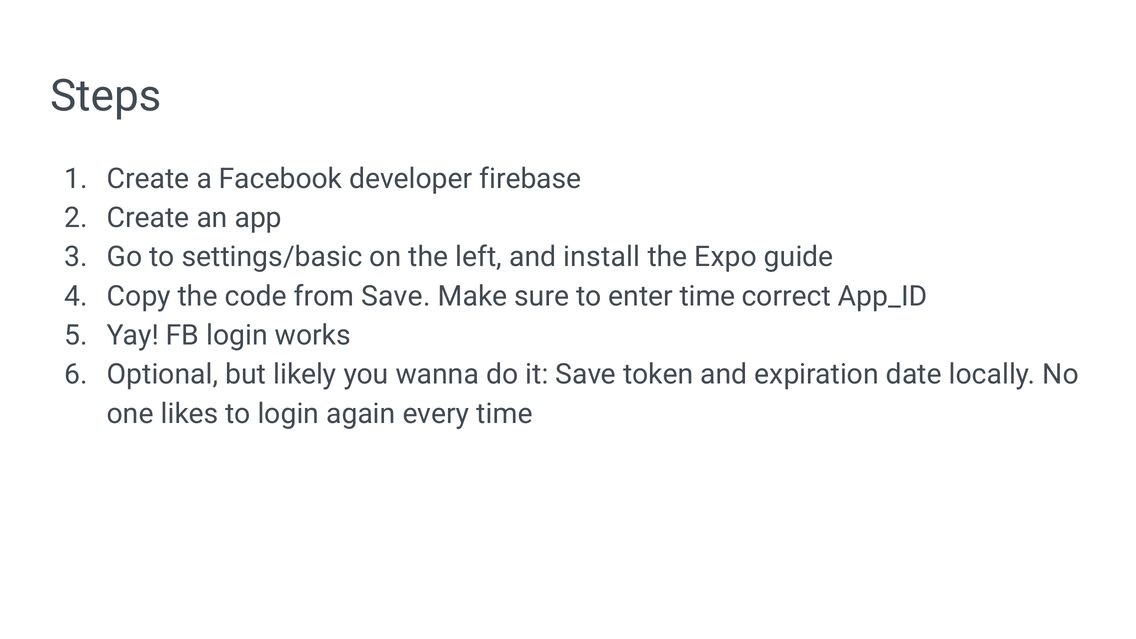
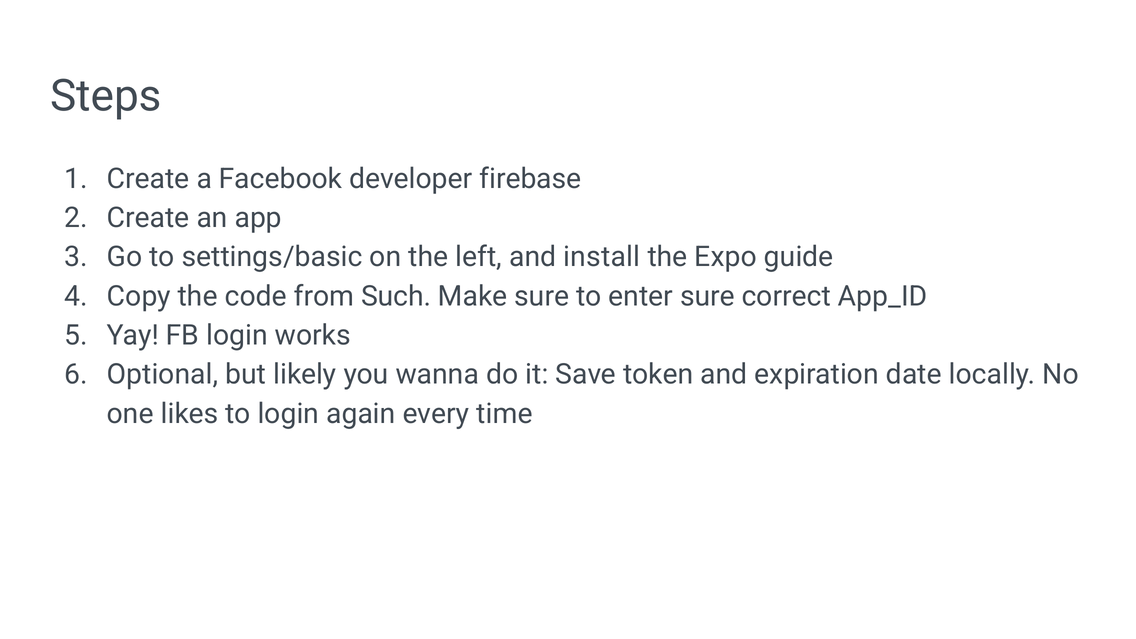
from Save: Save -> Such (396, 296)
enter time: time -> sure (707, 296)
